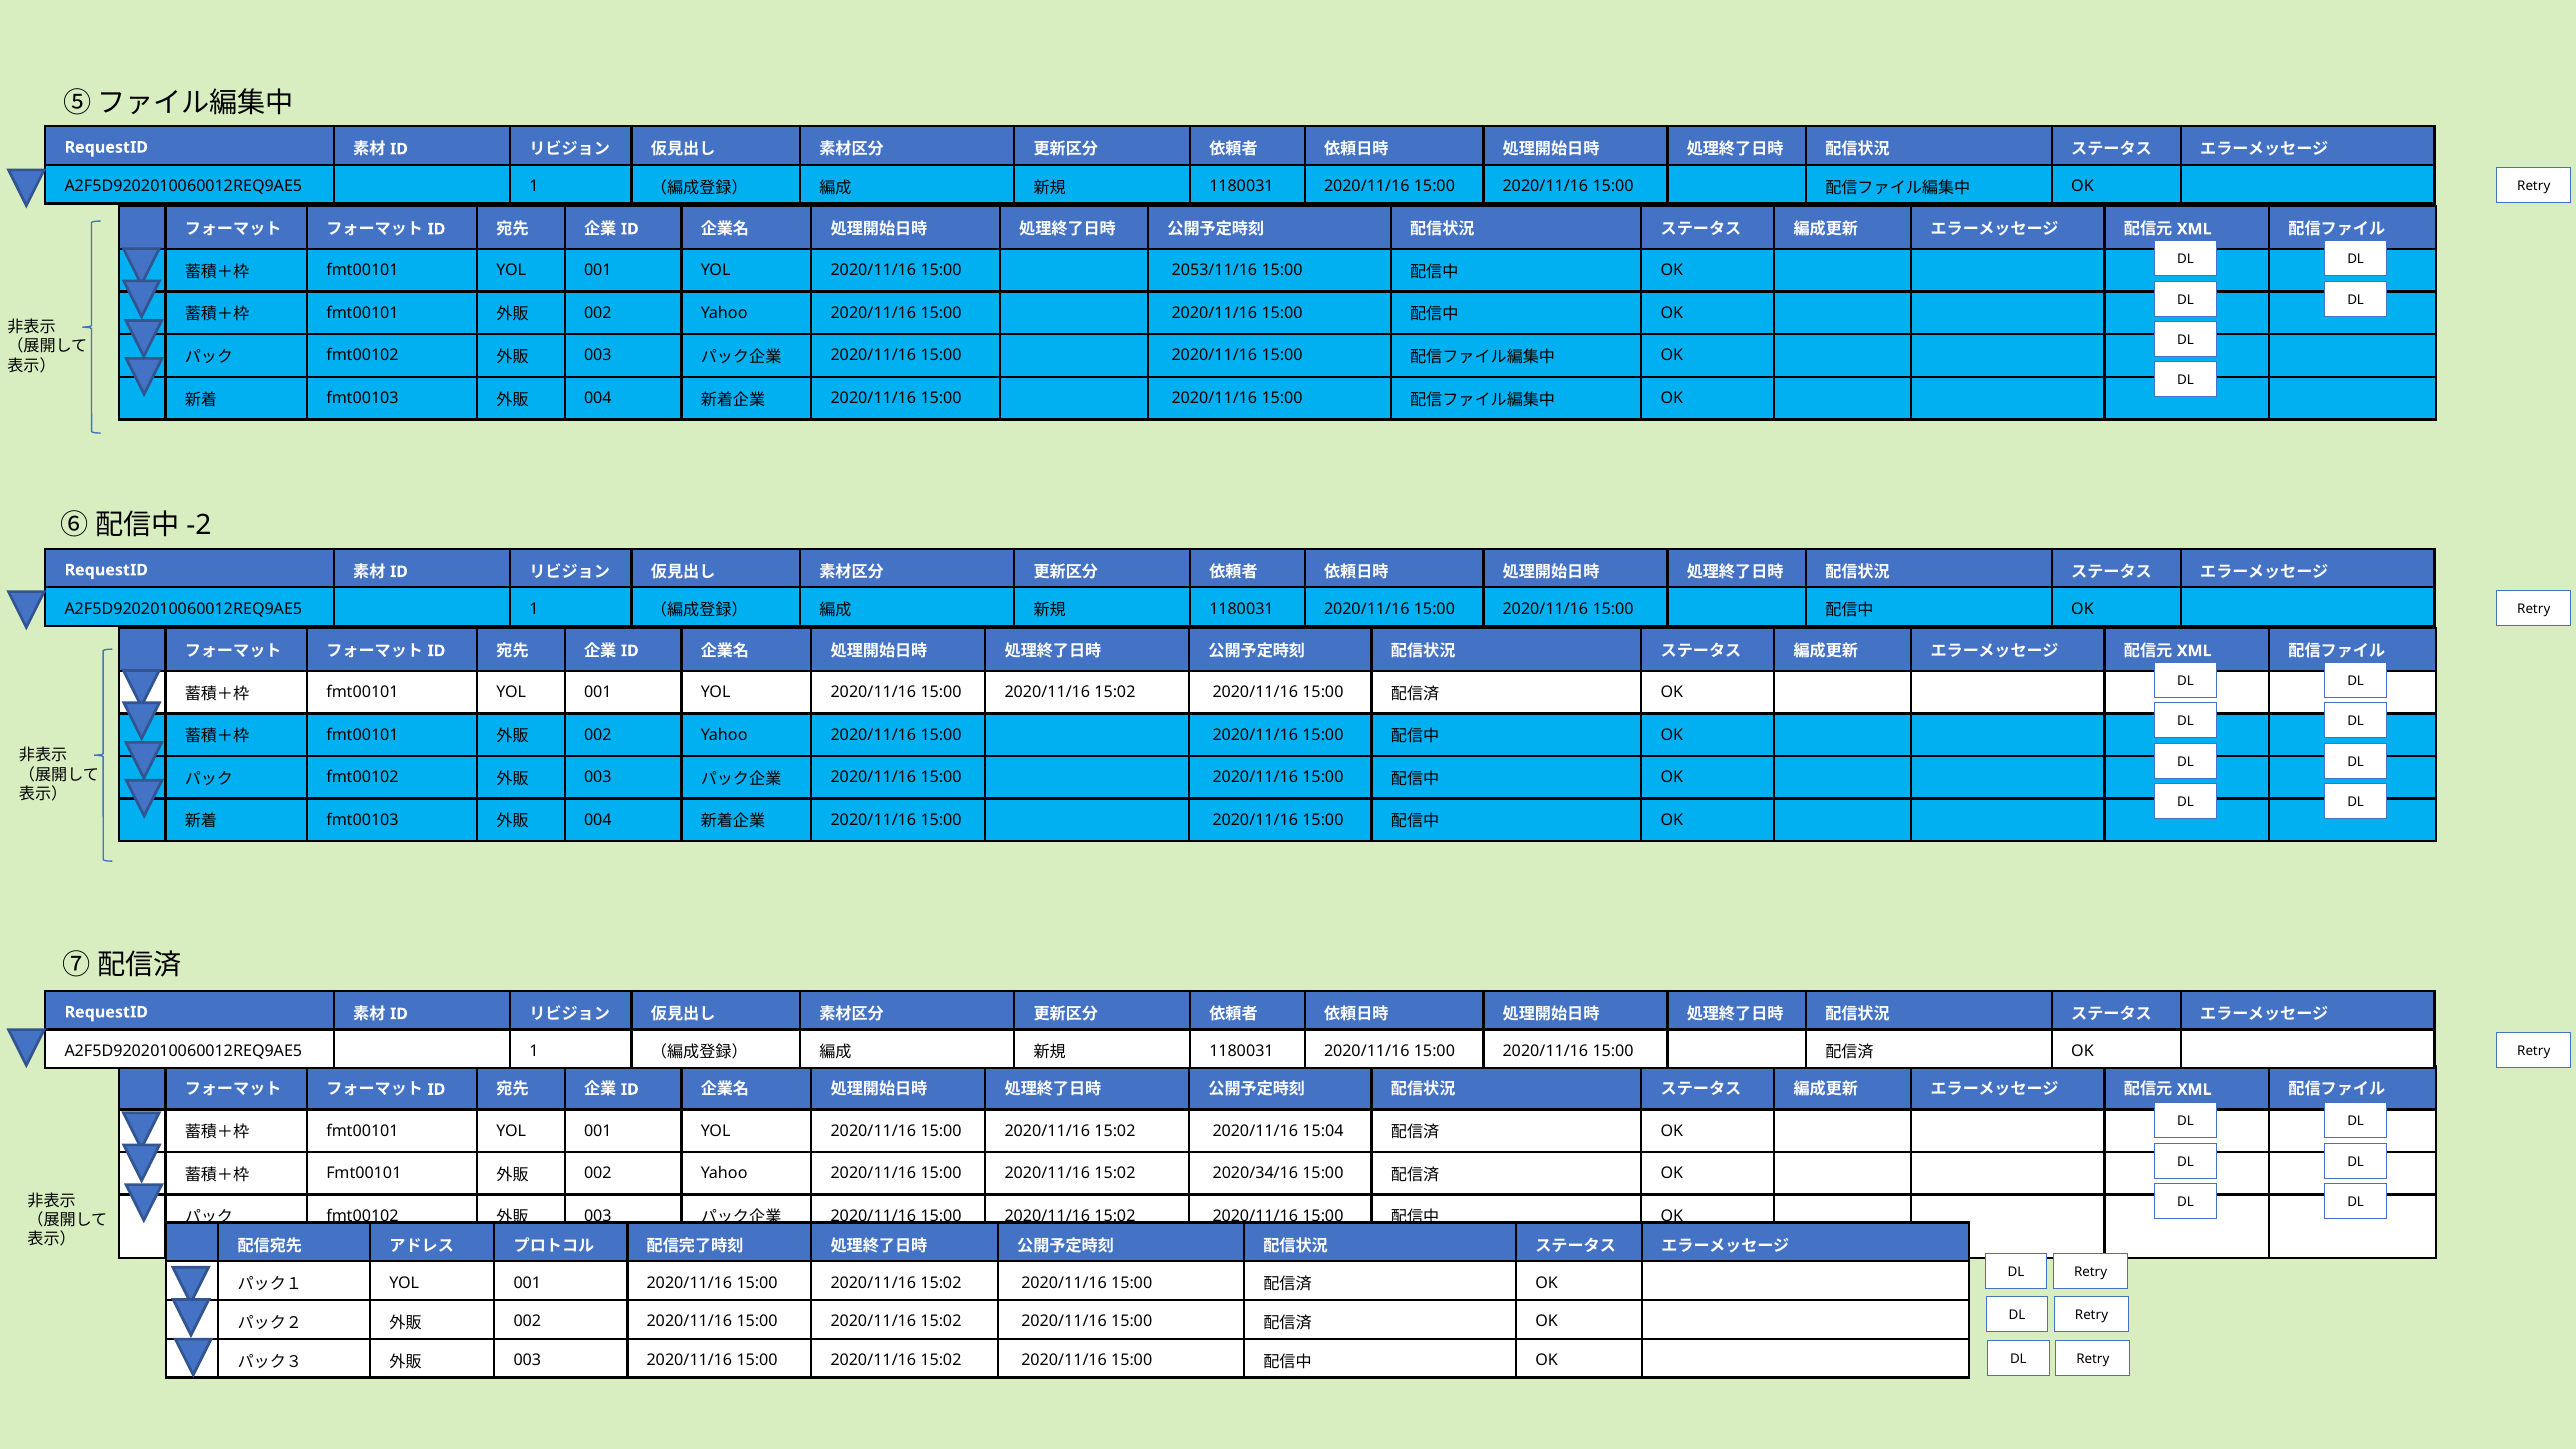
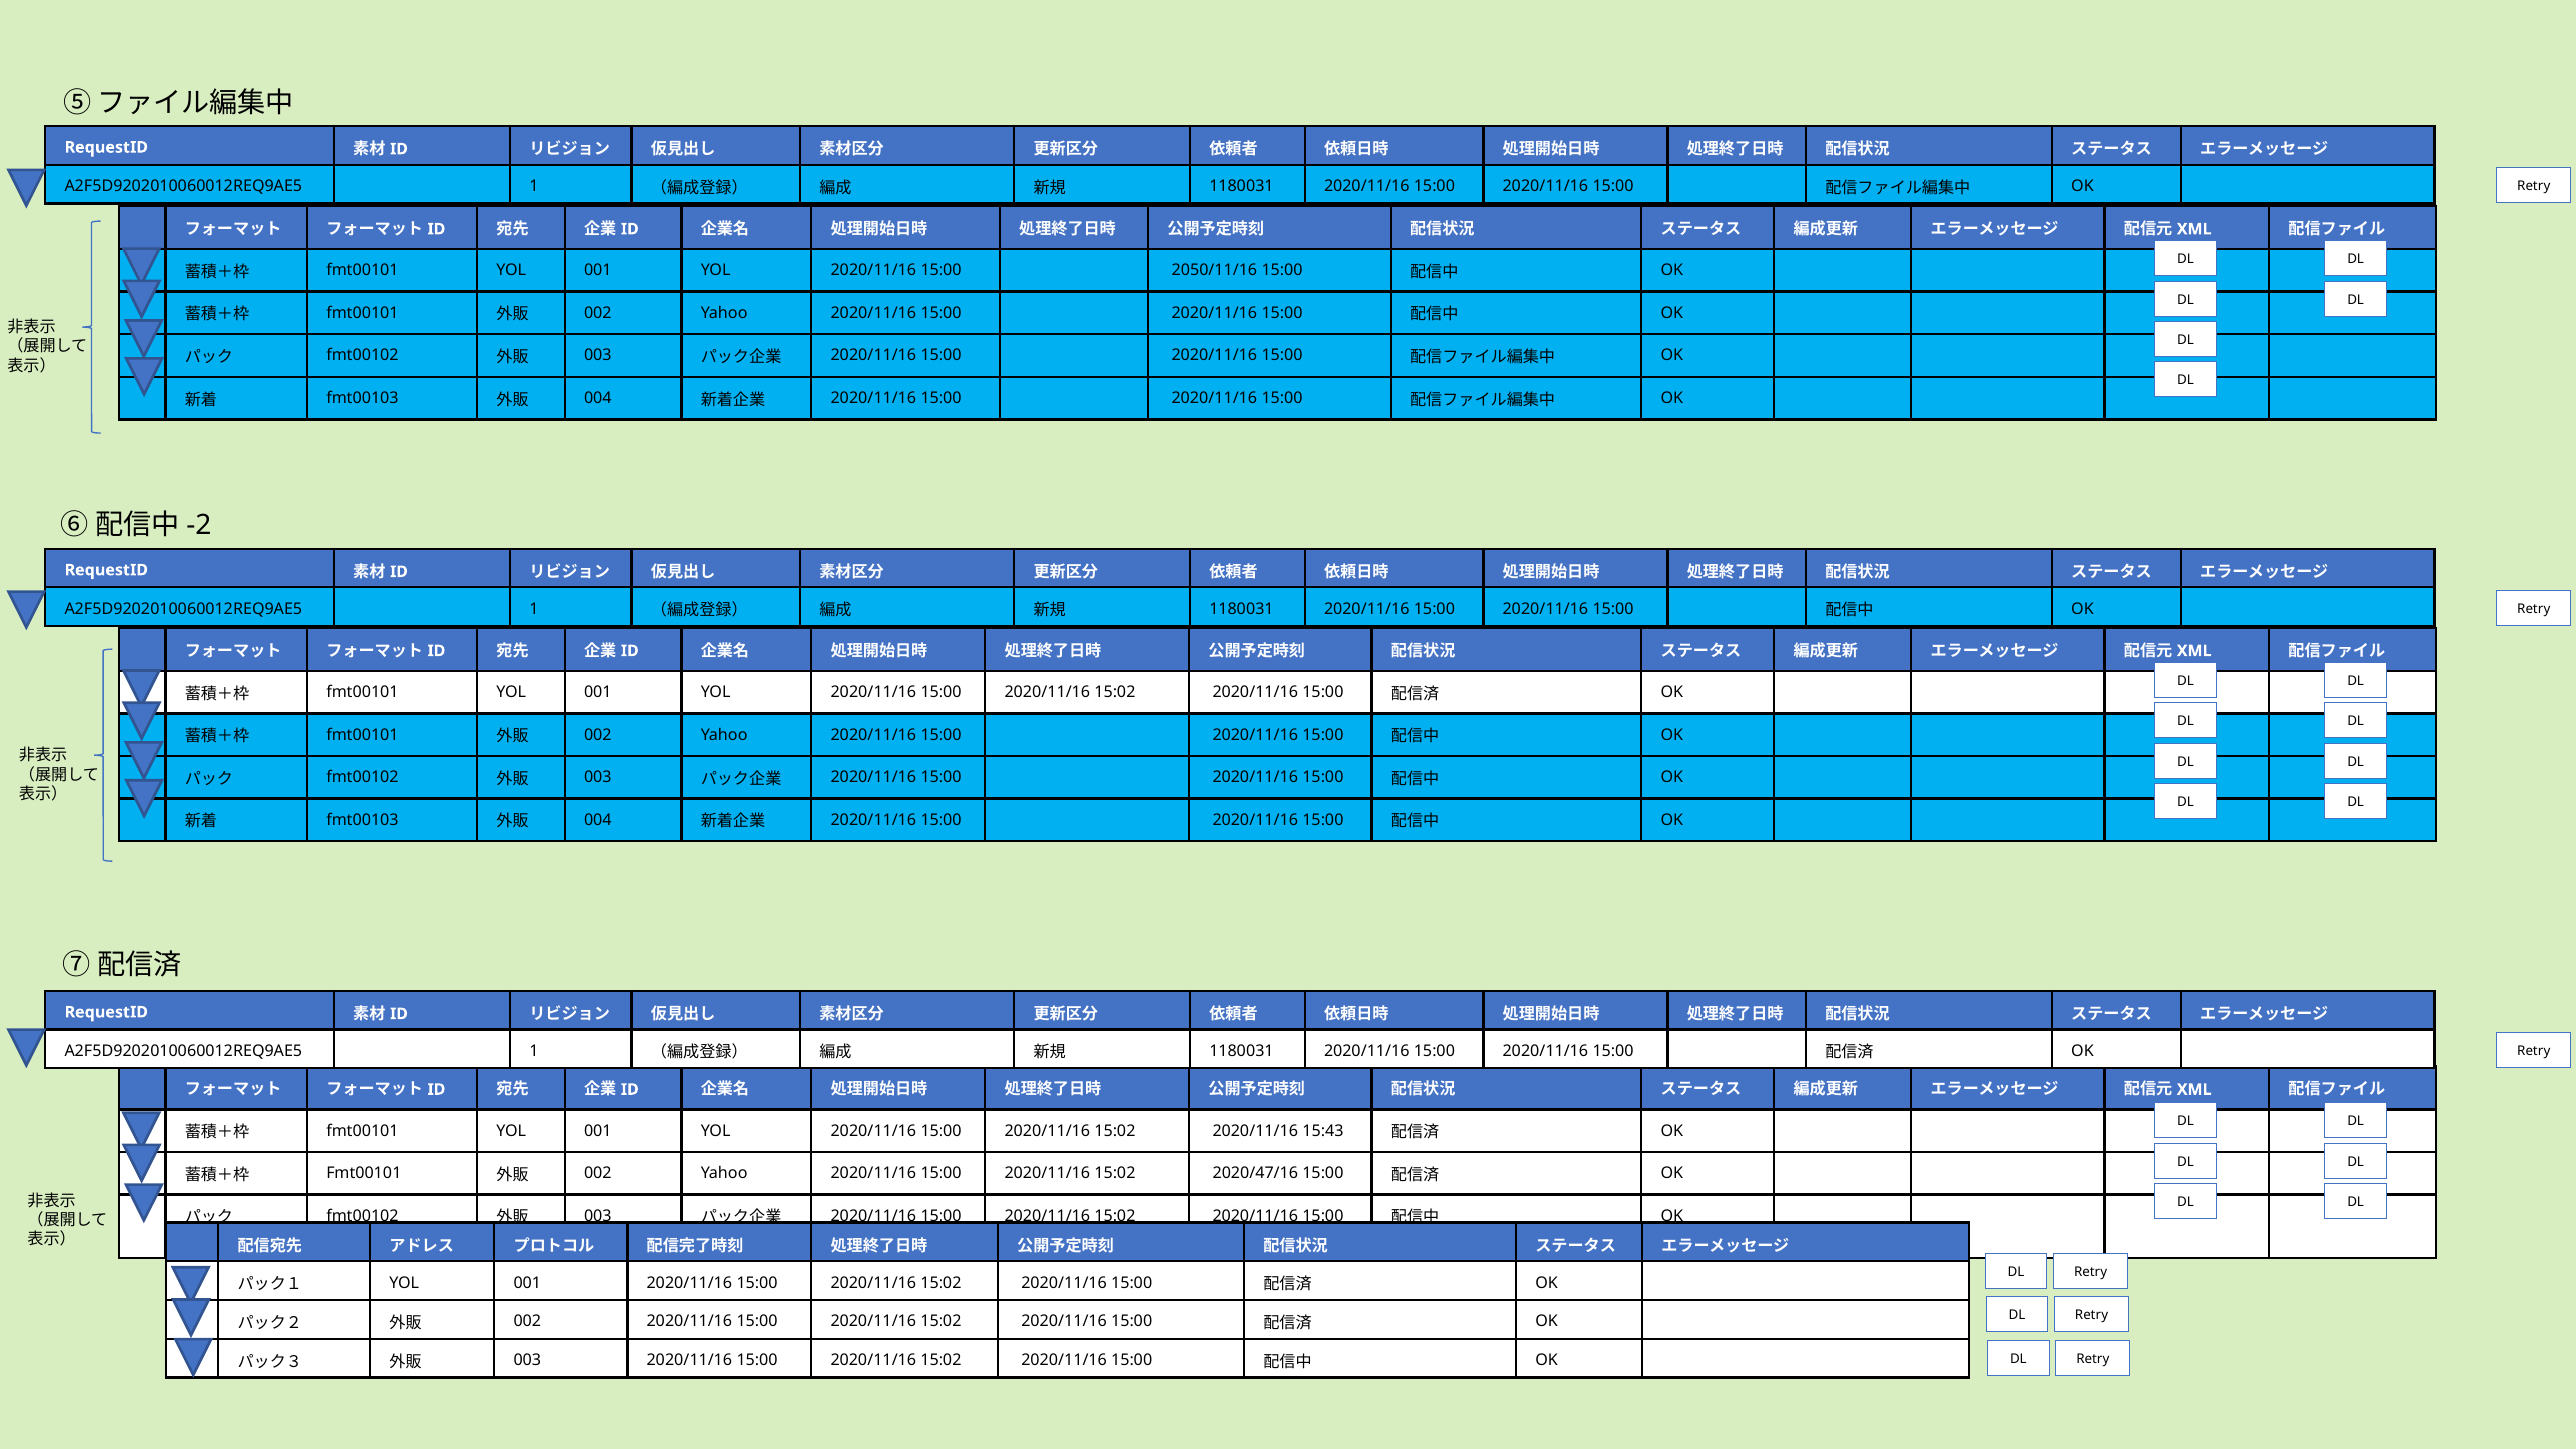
2053/11/16: 2053/11/16 -> 2050/11/16 (1214, 270)
15:04: 15:04 -> 15:43 (1323, 1131)
2020/34/16: 2020/34/16 -> 2020/47/16 (1255, 1173)
